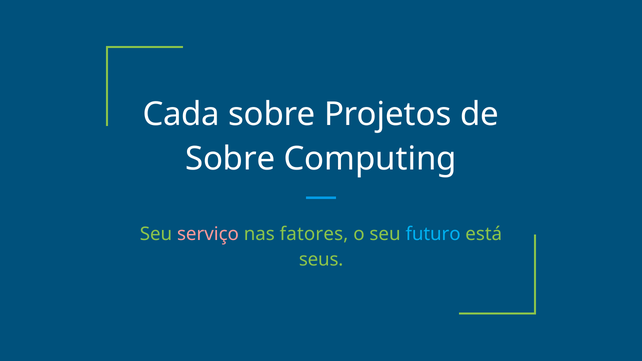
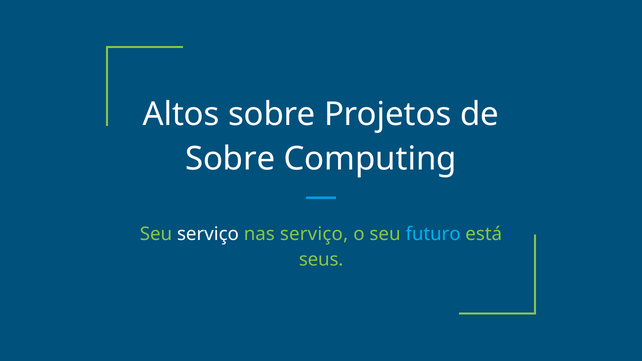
Cada: Cada -> Altos (181, 114)
serviço colour: pink -> white (208, 234)
nas fatores: fatores -> serviço (314, 234)
